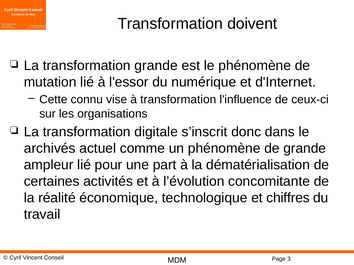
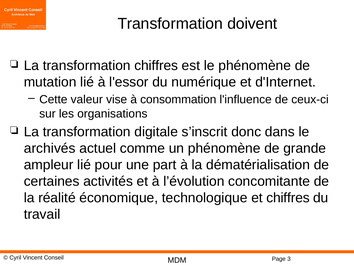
transformation grande: grande -> chiffres (156, 66)
connu: connu -> valeur (87, 100)
à transformation: transformation -> consommation (178, 100)
